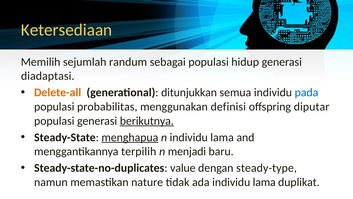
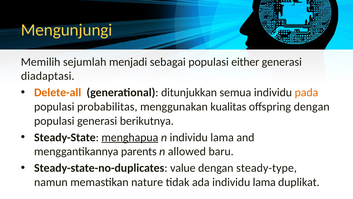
Ketersediaan: Ketersediaan -> Mengunjungi (67, 30)
randum: randum -> menjadi (128, 62)
hidup: hidup -> either (245, 62)
pada colour: blue -> orange (306, 92)
definisi: definisi -> kualitas (228, 106)
offspring diputar: diputar -> dengan (312, 106)
berikutnya underline: present -> none (147, 121)
terpilih: terpilih -> parents (139, 151)
menjadi: menjadi -> allowed (187, 151)
